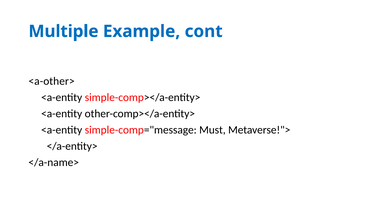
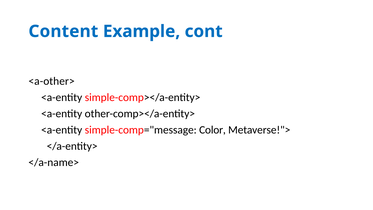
Multiple: Multiple -> Content (63, 31)
Must: Must -> Color (212, 130)
